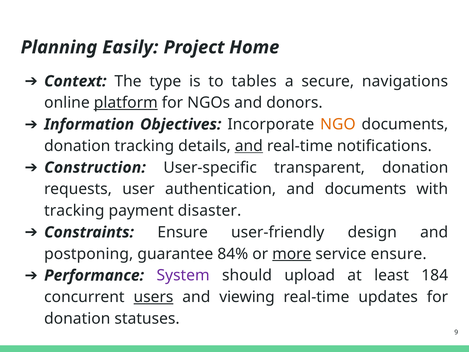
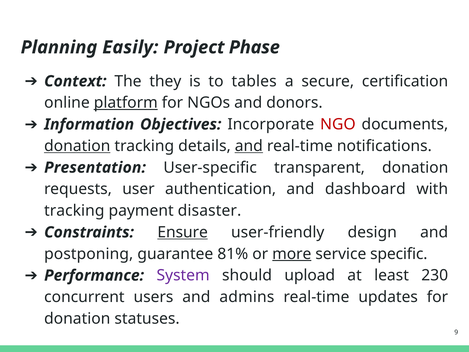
Home: Home -> Phase (254, 47)
type: type -> they (165, 81)
navigations: navigations -> certification (405, 81)
NGO colour: orange -> red (338, 124)
donation underline: none -> present (77, 146)
Construction: Construction -> Presentation (95, 167)
and documents: documents -> dashboard (365, 189)
Ensure underline: none -> present (183, 232)
84%: 84% -> 81% (233, 254)
service ensure: ensure -> specific (399, 254)
184: 184 -> 230 (435, 275)
users underline: present -> none (153, 297)
viewing: viewing -> admins (247, 297)
